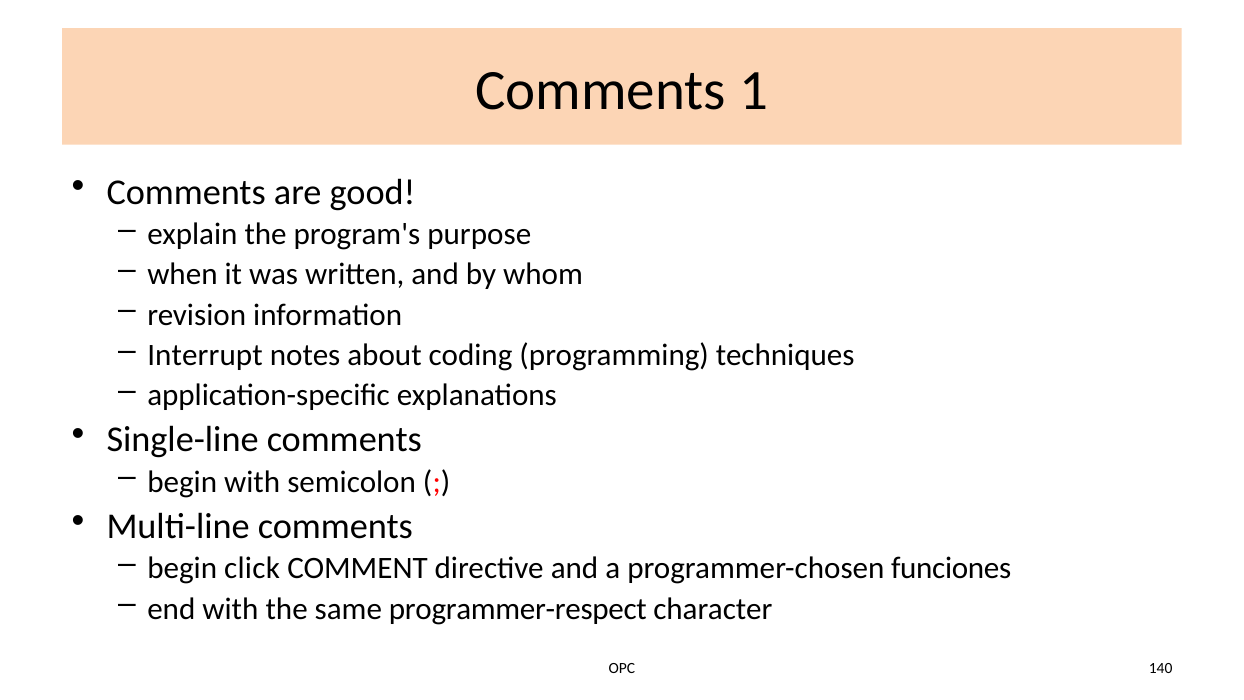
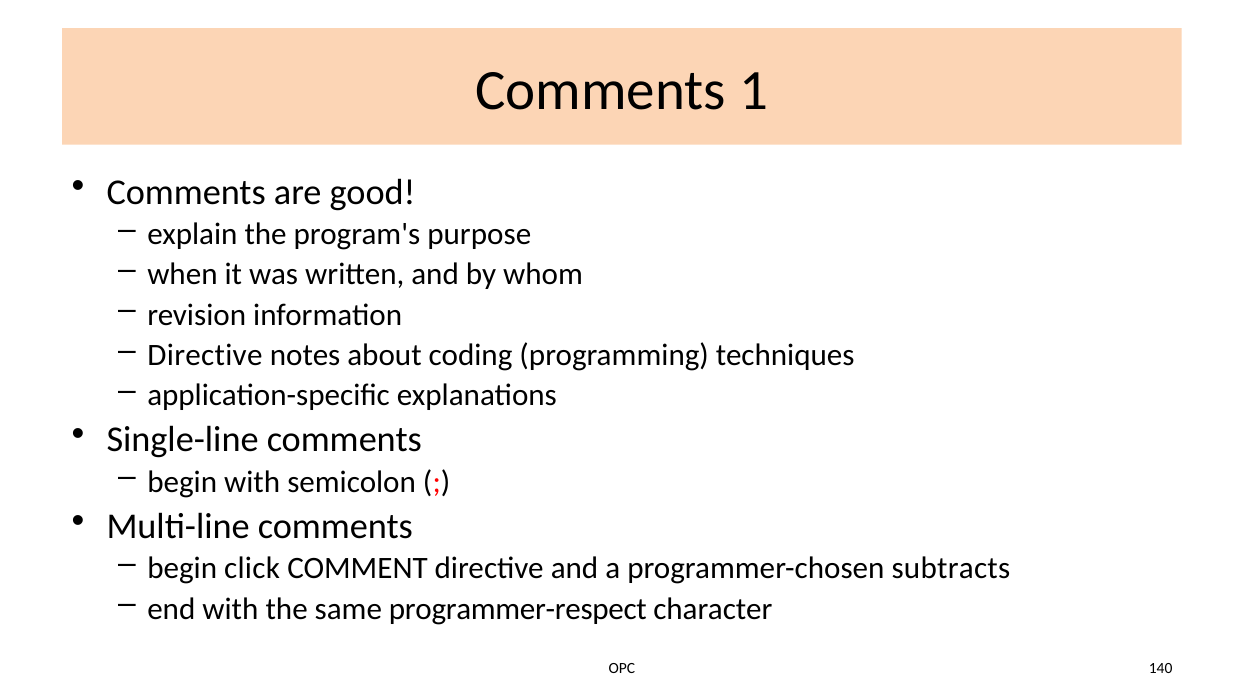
Interrupt: Interrupt -> Directive (205, 355)
funciones: funciones -> subtracts (951, 568)
